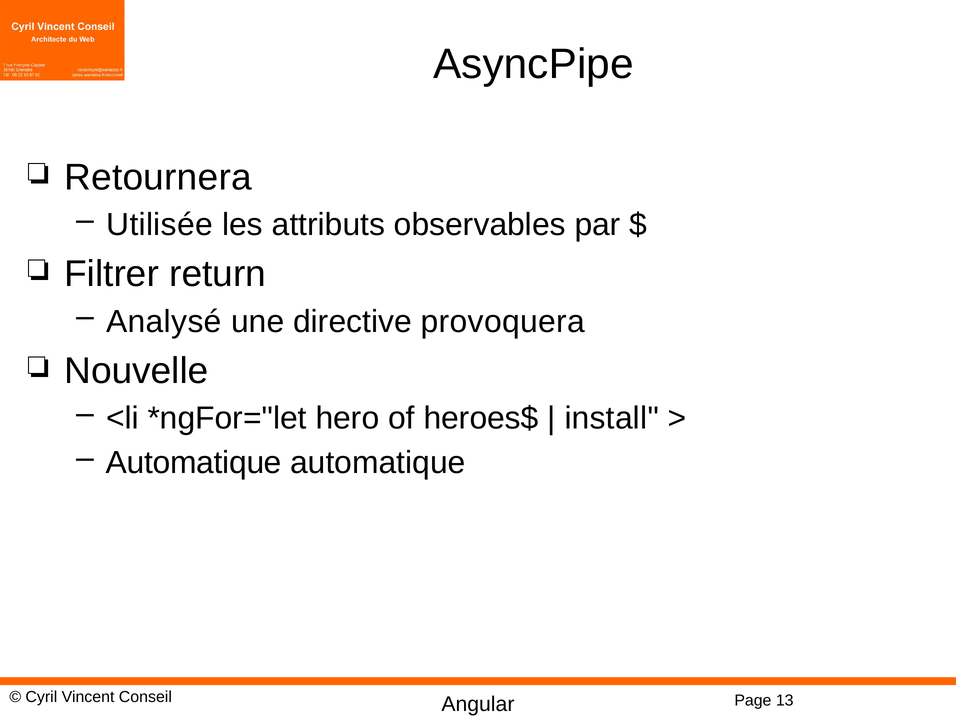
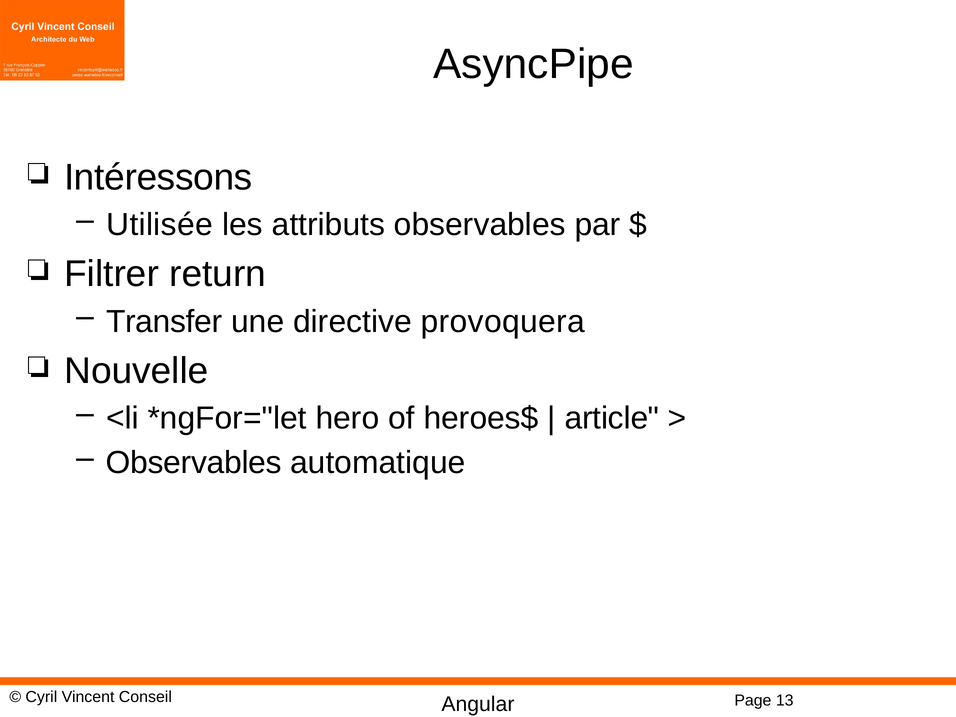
Retournera: Retournera -> Intéressons (158, 177)
Analysé: Analysé -> Transfer (164, 322)
install: install -> article (612, 418)
Automatique: Automatique -> Observables (194, 463)
